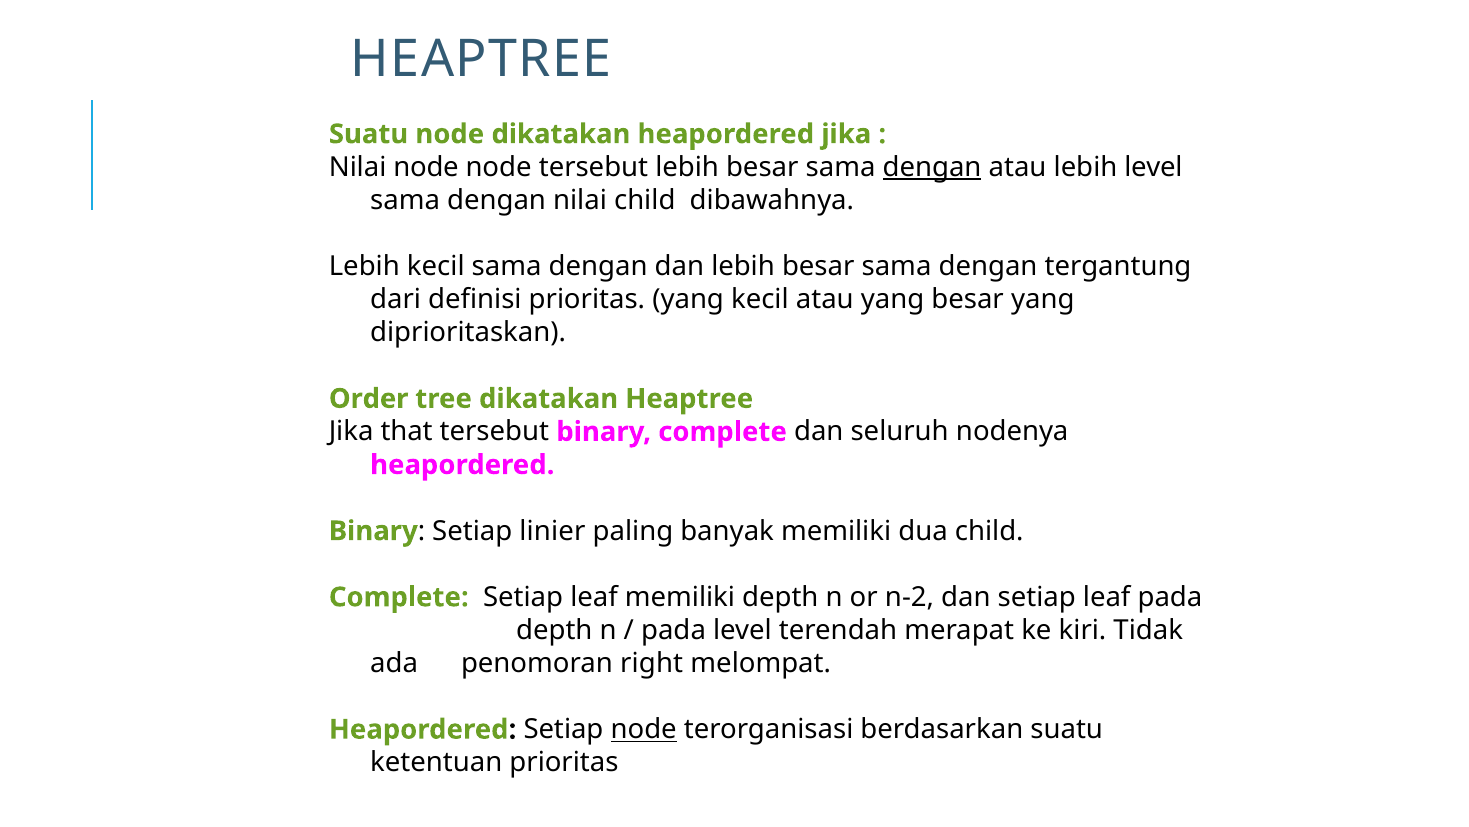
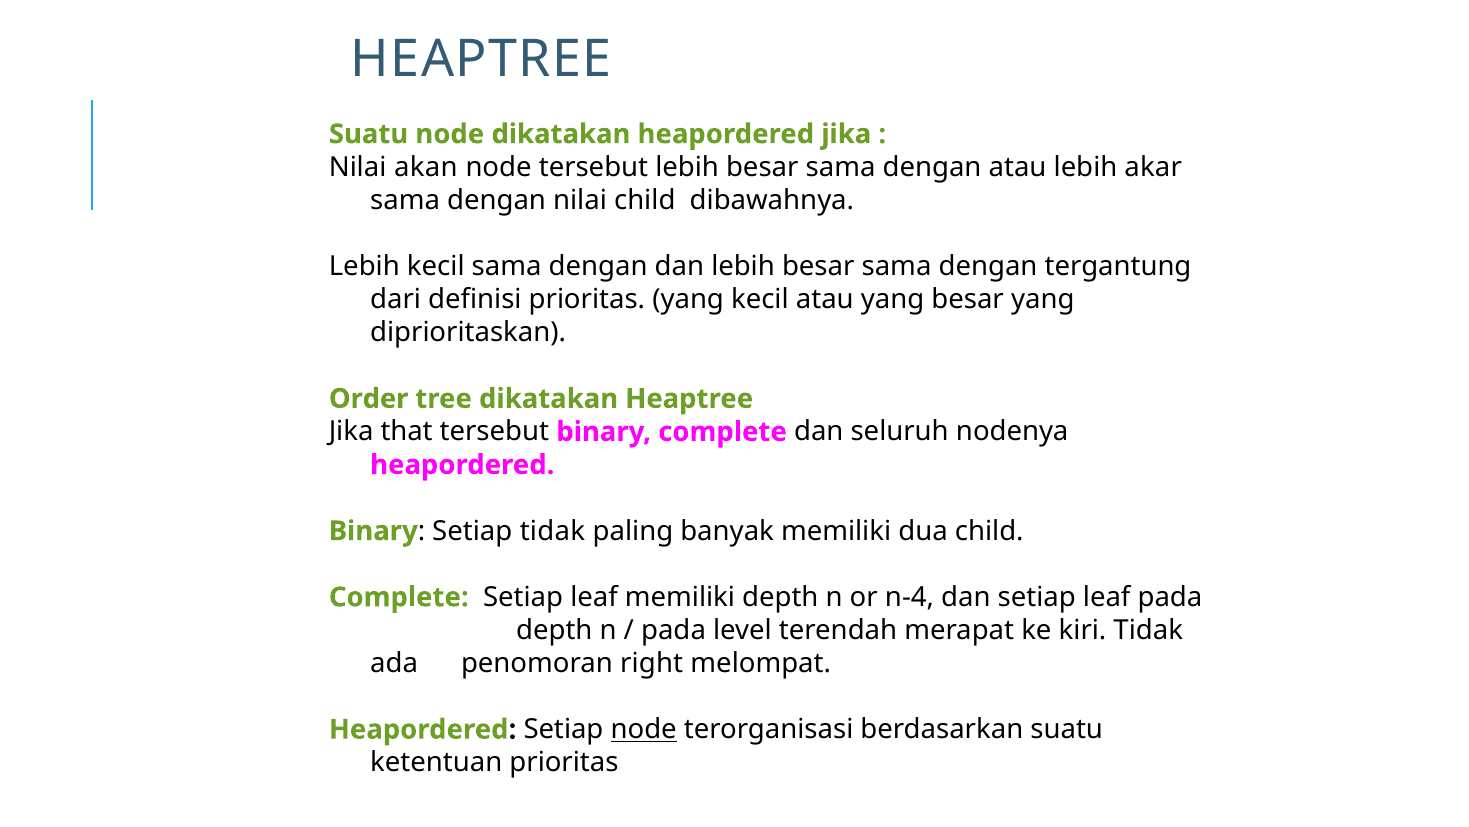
Nilai node: node -> akan (426, 167)
dengan underline: present -> none (932, 167)
lebih level: level -> akar (1153, 167)
Setiap linier: linier -> tidak (552, 531)
n-2: n-2 -> n-4 (909, 597)
